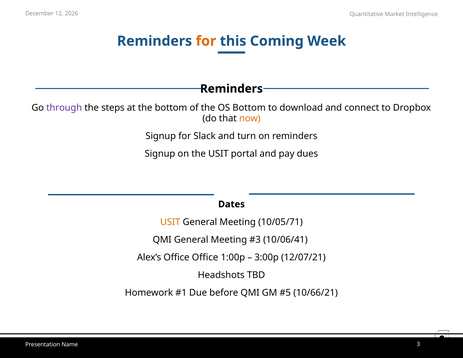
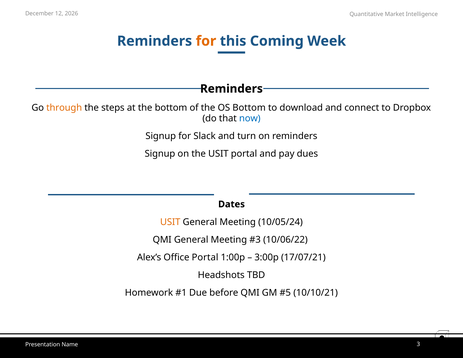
through colour: purple -> orange (64, 108)
now colour: orange -> blue (250, 118)
10/05/71: 10/05/71 -> 10/05/24 (280, 222)
10/06/41: 10/06/41 -> 10/06/22 (285, 239)
Office Office: Office -> Portal (205, 257)
12/07/21: 12/07/21 -> 17/07/21 (303, 257)
10/66/21: 10/66/21 -> 10/10/21 (316, 293)
